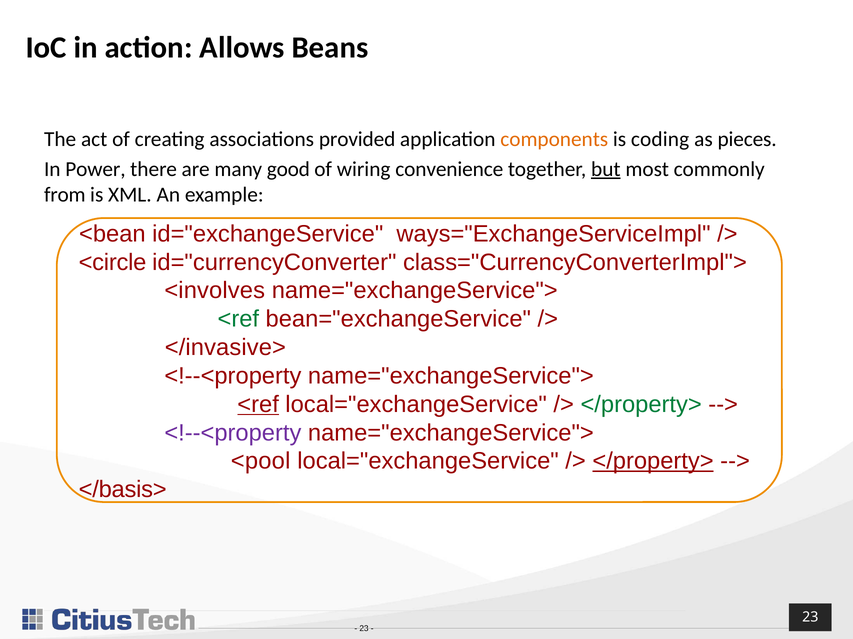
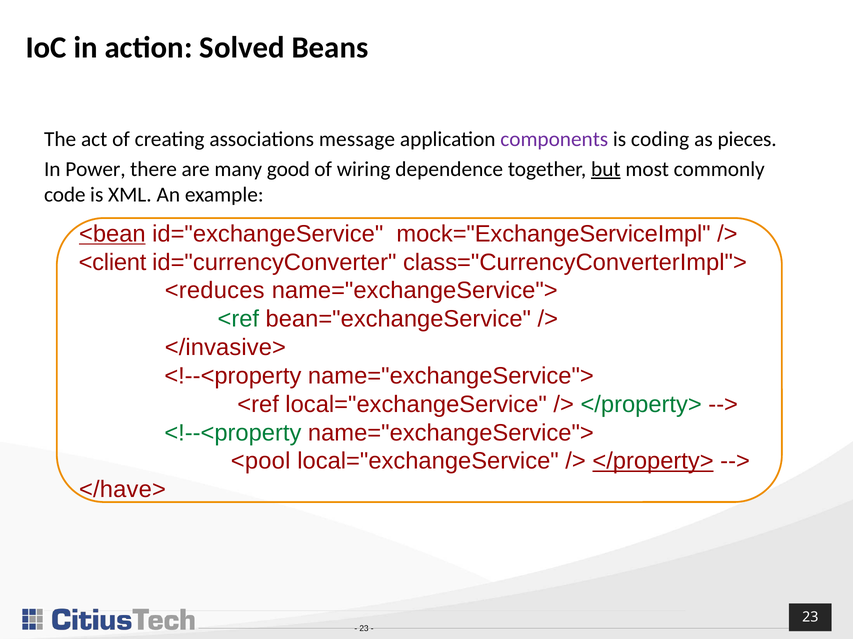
Allows: Allows -> Solved (242, 48)
provided: provided -> message (357, 139)
components colour: orange -> purple (554, 139)
convenience: convenience -> dependence (449, 169)
from: from -> code (65, 195)
<bean underline: none -> present (112, 234)
ways="ExchangeServiceImpl: ways="ExchangeServiceImpl -> mock="ExchangeServiceImpl (554, 234)
<circle: <circle -> <client (113, 263)
<involves: <involves -> <reduces (215, 291)
<ref underline: present -> none (258, 405)
<!--<property colour: purple -> green (233, 433)
</basis>: </basis> -> </have> (122, 490)
